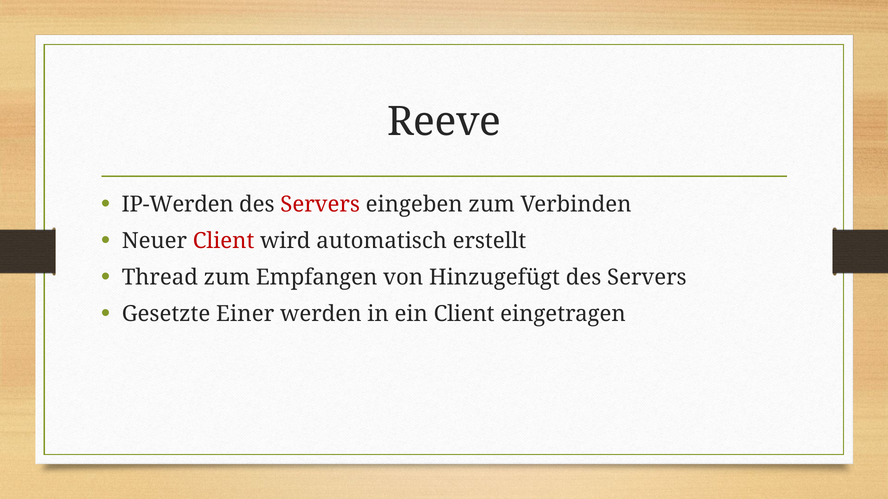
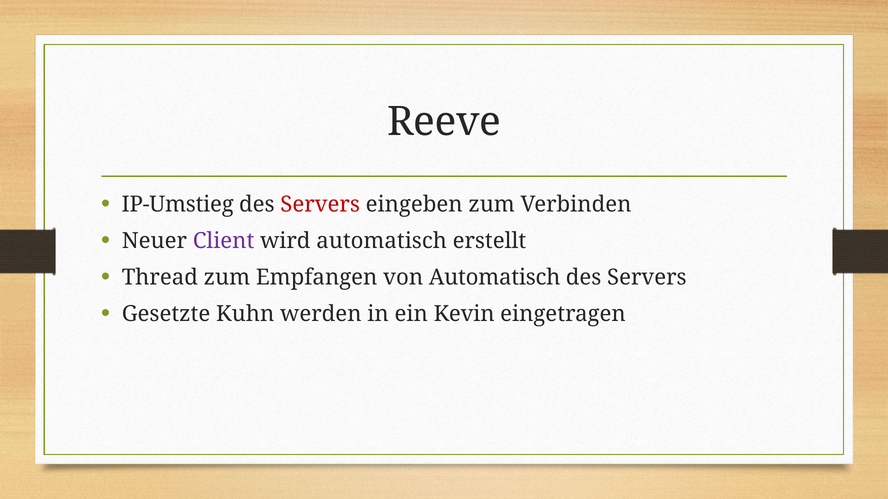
IP-Werden: IP-Werden -> IP-Umstieg (178, 204)
Client colour: red -> purple (224, 241)
von Hinzugefügt: Hinzugefügt -> Automatisch (495, 278)
Einer: Einer -> Kuhn (245, 314)
ein Client: Client -> Kevin (464, 314)
